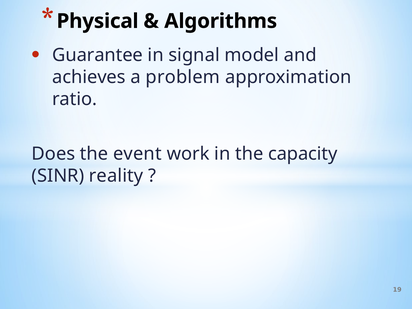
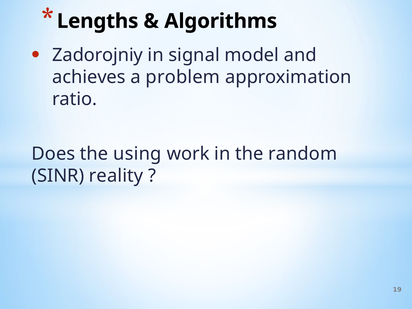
Physical: Physical -> Lengths (98, 21)
Guarantee: Guarantee -> Zadorojniy (98, 55)
event: event -> using (137, 154)
capacity: capacity -> random (303, 154)
